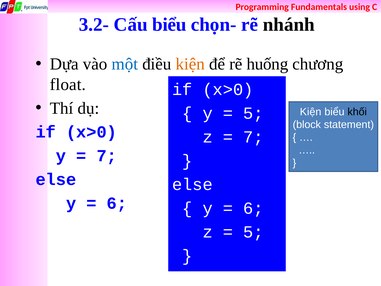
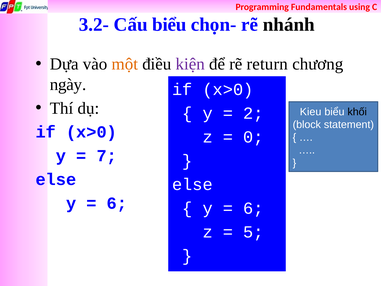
một colour: blue -> orange (125, 64)
kiện colour: orange -> purple (190, 64)
huống: huống -> return (267, 64)
float: float -> ngày (68, 84)
5: 5 -> 2 (253, 113)
Kiện: Kiện -> Kieu (311, 112)
7: 7 -> 0 (253, 137)
